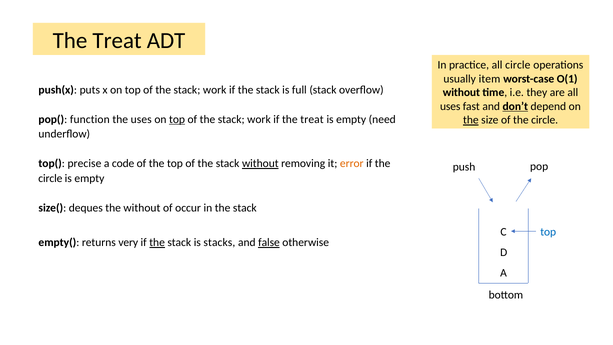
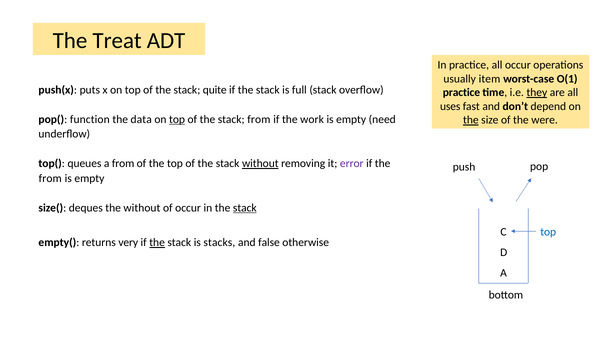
all circle: circle -> occur (518, 65)
work: work -> quite (215, 90)
without: without -> practice (461, 92)
they underline: none -> present (537, 92)
don’t underline: present -> none (515, 106)
the uses: uses -> data (141, 119)
work: work -> from (259, 119)
if the treat: treat -> work (312, 119)
of the circle: circle -> were (545, 120)
precise: precise -> queues (84, 164)
a code: code -> from (123, 164)
error colour: orange -> purple (352, 164)
circle: circle -> from (50, 178)
stack underline: none -> present (245, 208)
false underline: present -> none (269, 242)
